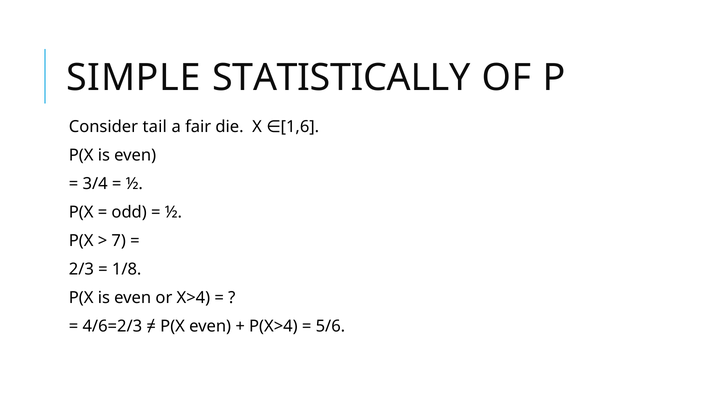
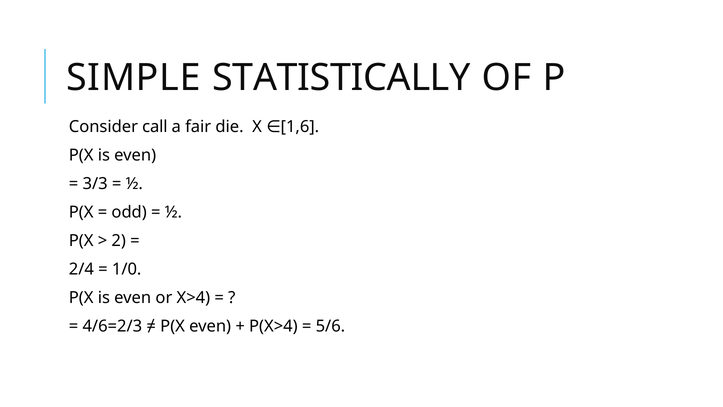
tail: tail -> call (155, 127)
3/4: 3/4 -> 3/3 (95, 184)
7: 7 -> 2 (119, 241)
2/3: 2/3 -> 2/4 (81, 269)
1/8: 1/8 -> 1/0 (127, 269)
